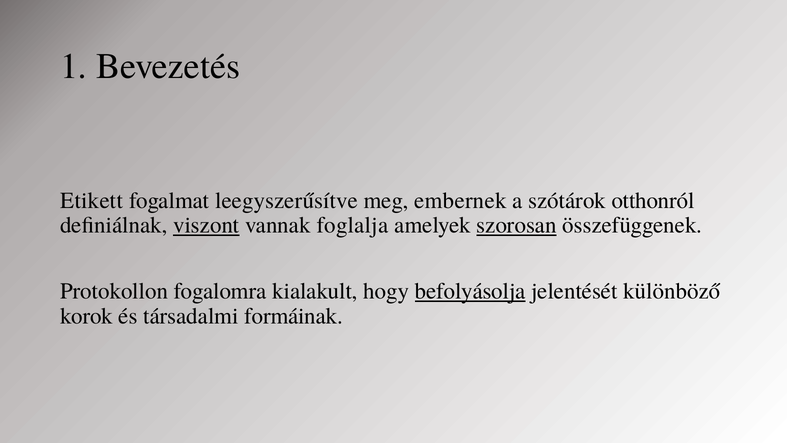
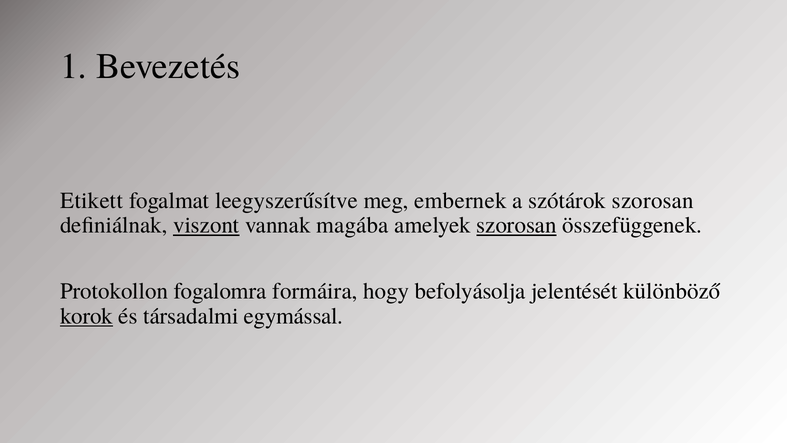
szótárok otthonról: otthonról -> szorosan (653, 200)
foglalja: foglalja -> magába (352, 225)
kialakult: kialakult -> formáira (315, 291)
befolyásolja underline: present -> none (470, 291)
korok underline: none -> present (86, 316)
formáinak: formáinak -> egymással (294, 316)
